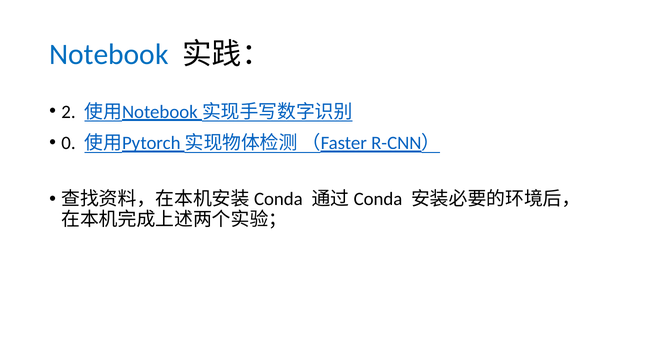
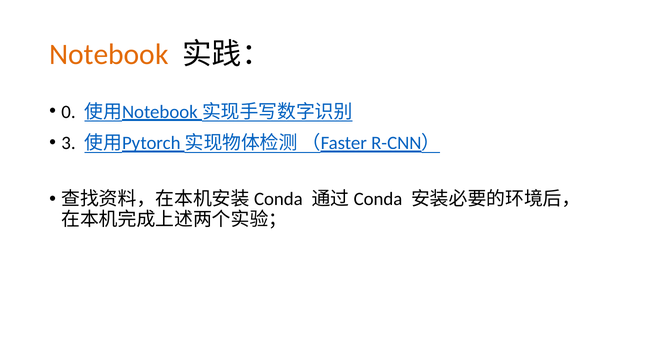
Notebook colour: blue -> orange (109, 54)
2: 2 -> 0 (69, 112)
0: 0 -> 3 (69, 143)
